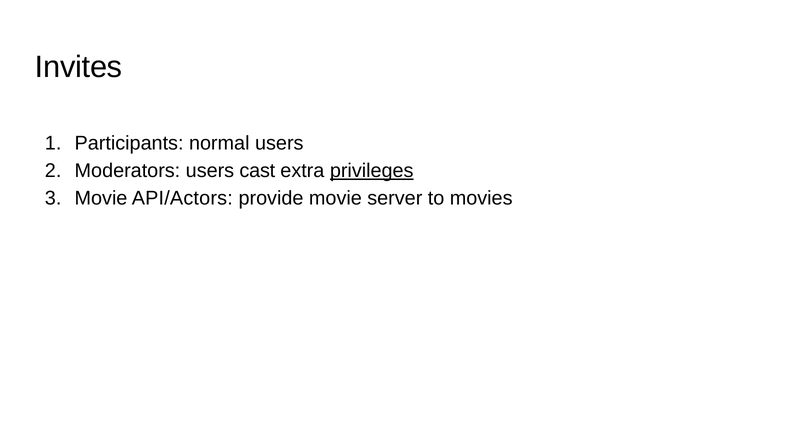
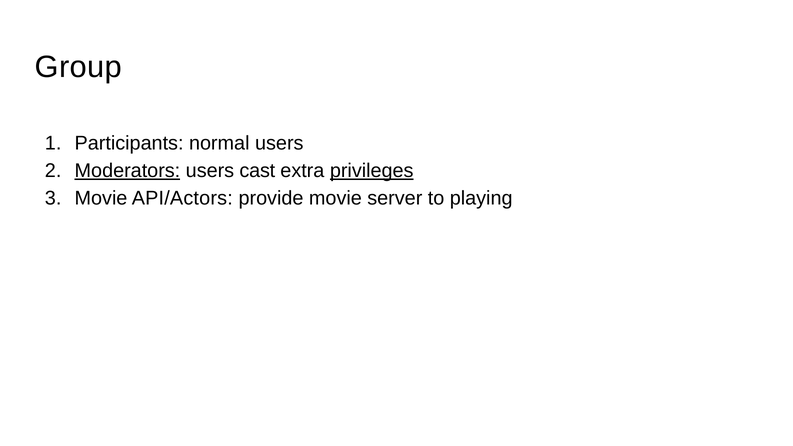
Invites: Invites -> Group (78, 67)
Moderators underline: none -> present (127, 171)
movies: movies -> playing (481, 198)
